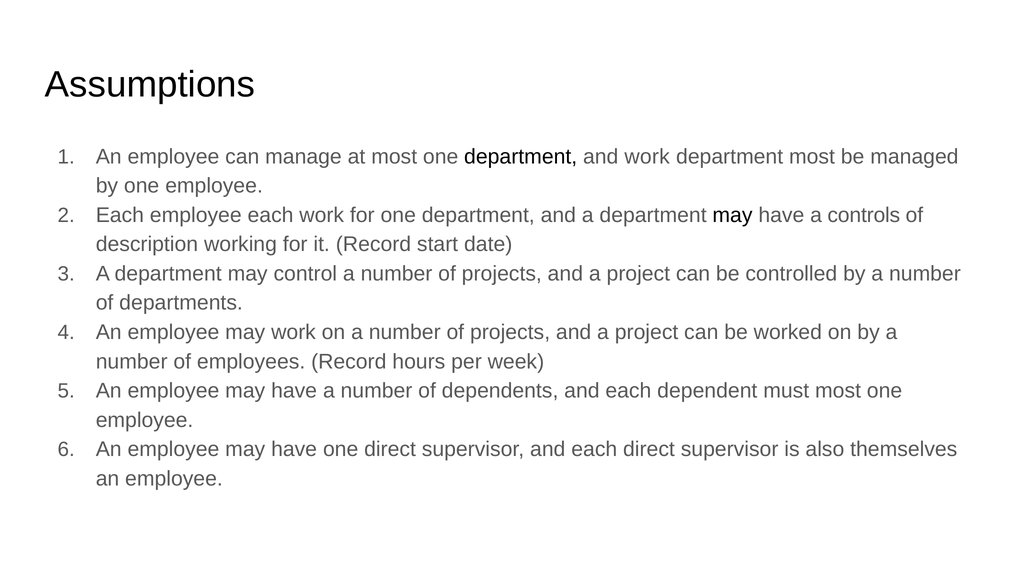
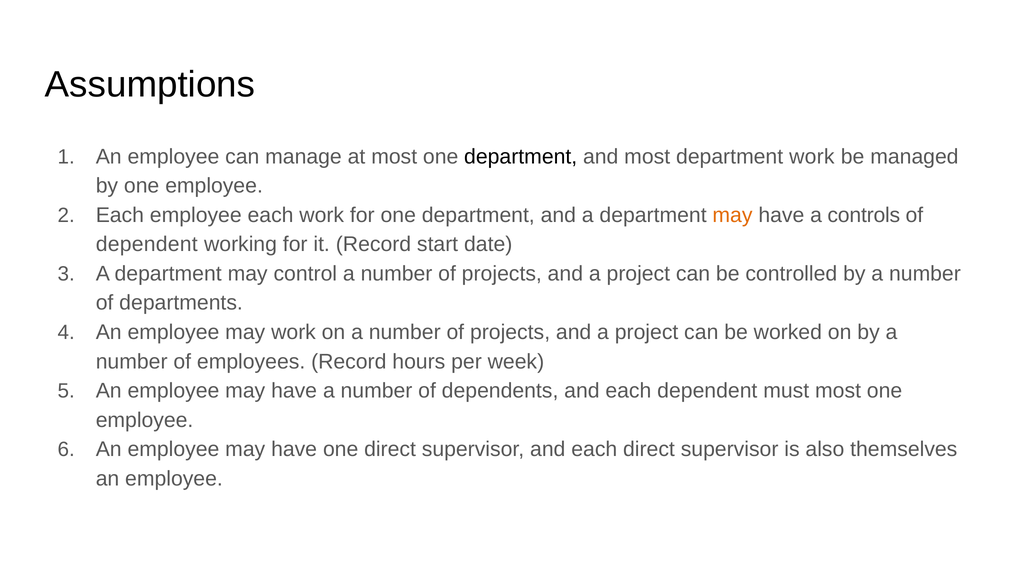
and work: work -> most (647, 156)
department most: most -> work (812, 156)
may colour: black -> orange (732, 215)
description: description -> dependent (147, 244)
